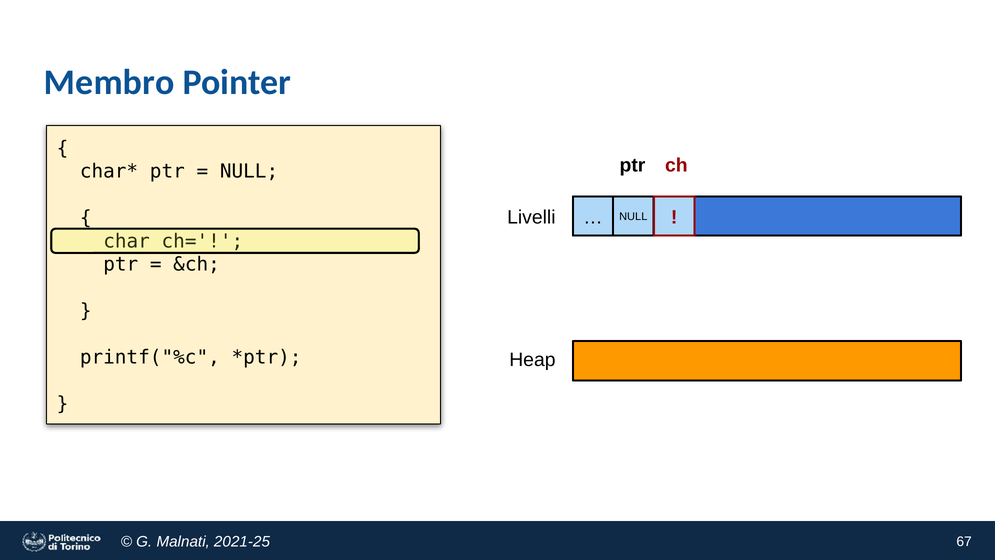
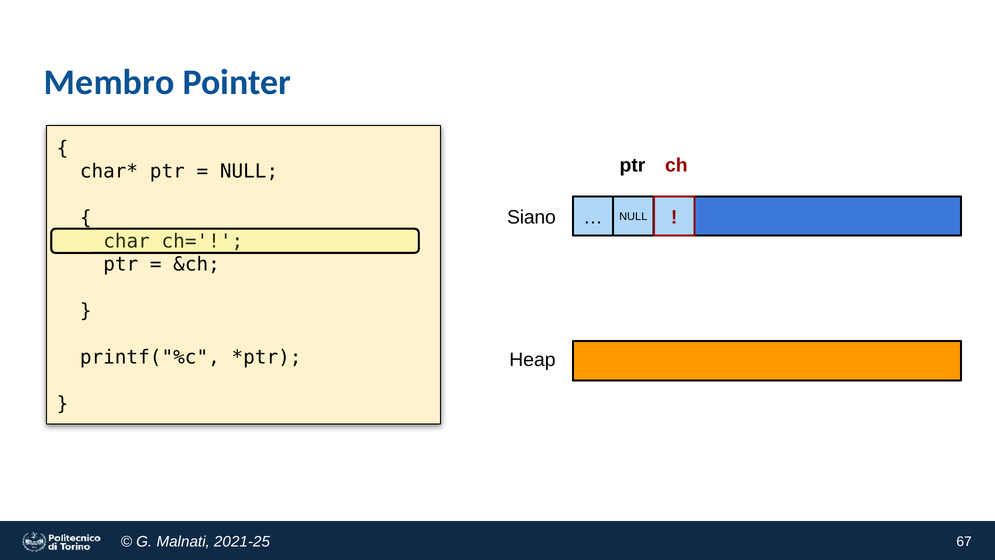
Livelli: Livelli -> Siano (531, 217)
